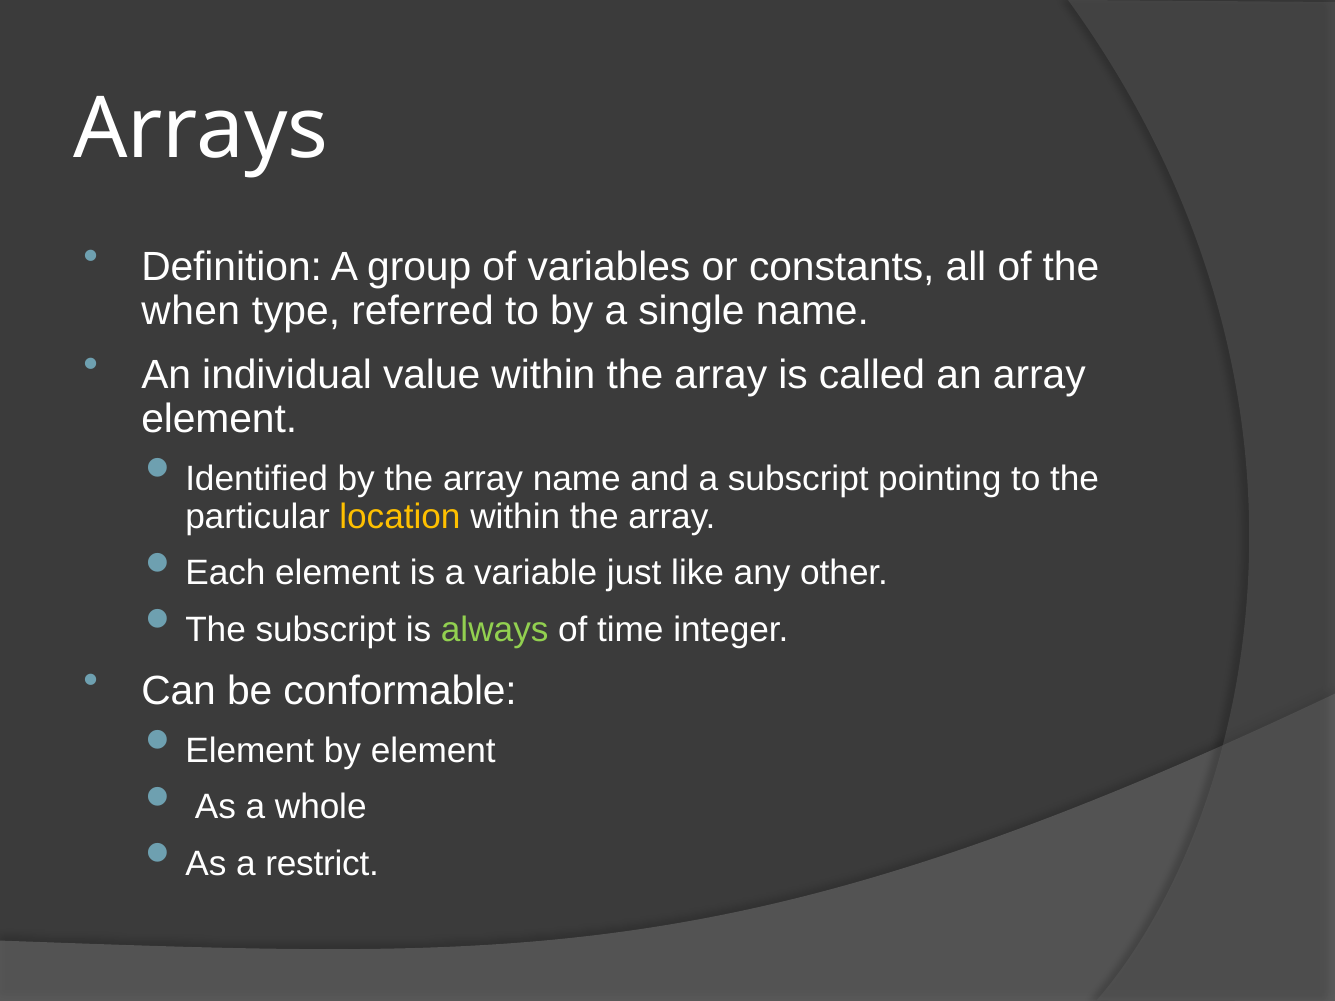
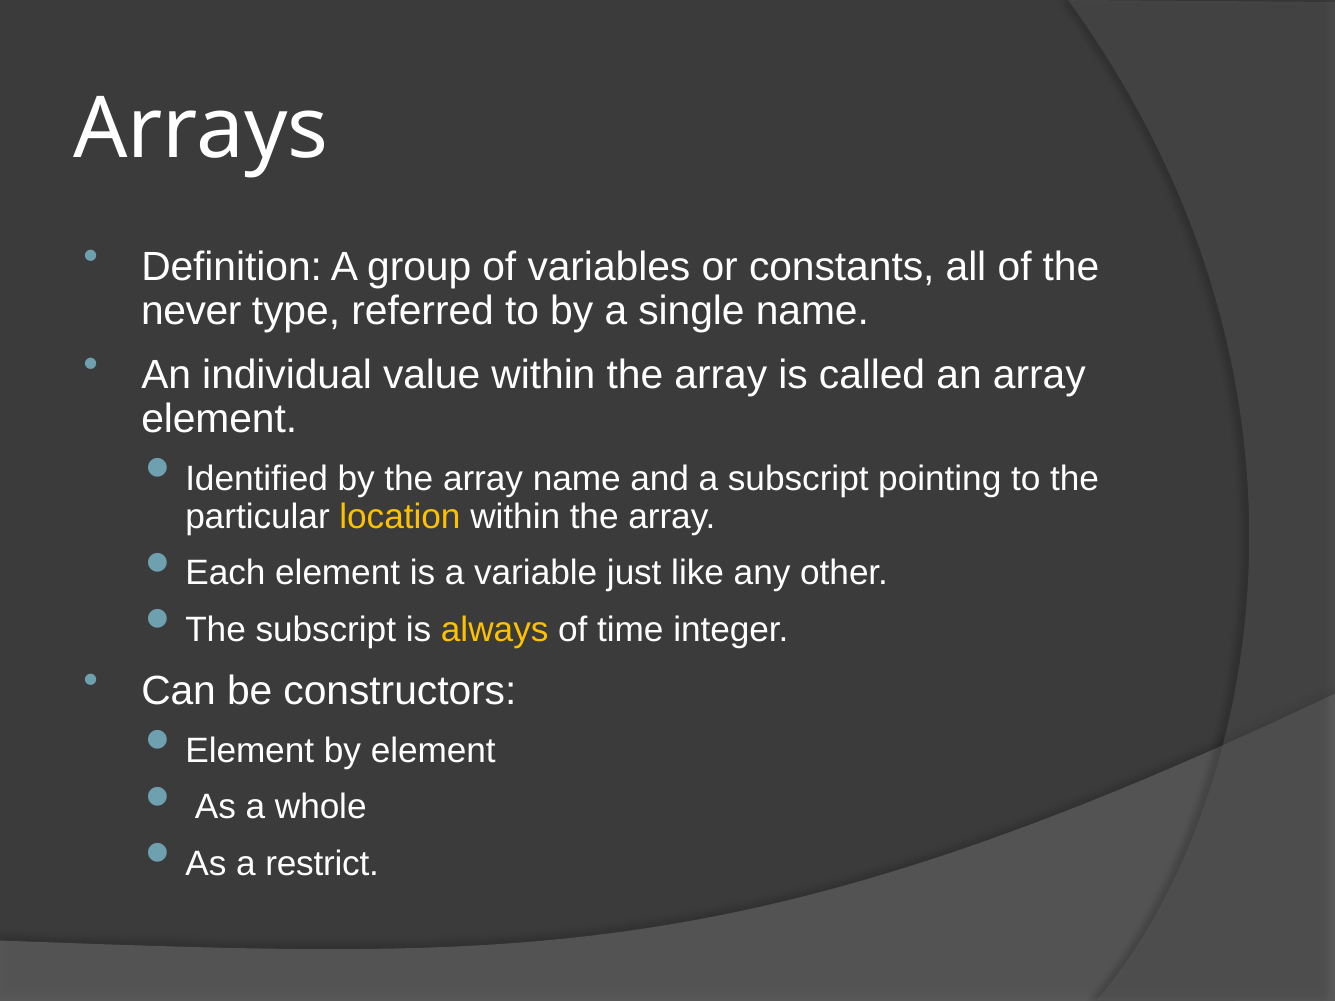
when: when -> never (191, 312)
always colour: light green -> yellow (495, 630)
conformable: conformable -> constructors (400, 692)
